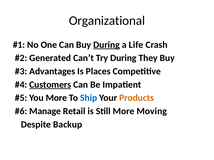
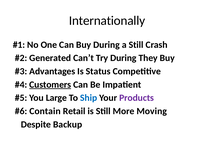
Organizational: Organizational -> Internationally (107, 21)
During underline: present -> none (106, 45)
a Life: Life -> Still (136, 45)
Places: Places -> Status (98, 72)
You More: More -> Large (56, 98)
Products colour: orange -> purple (137, 98)
Manage: Manage -> Contain (45, 111)
